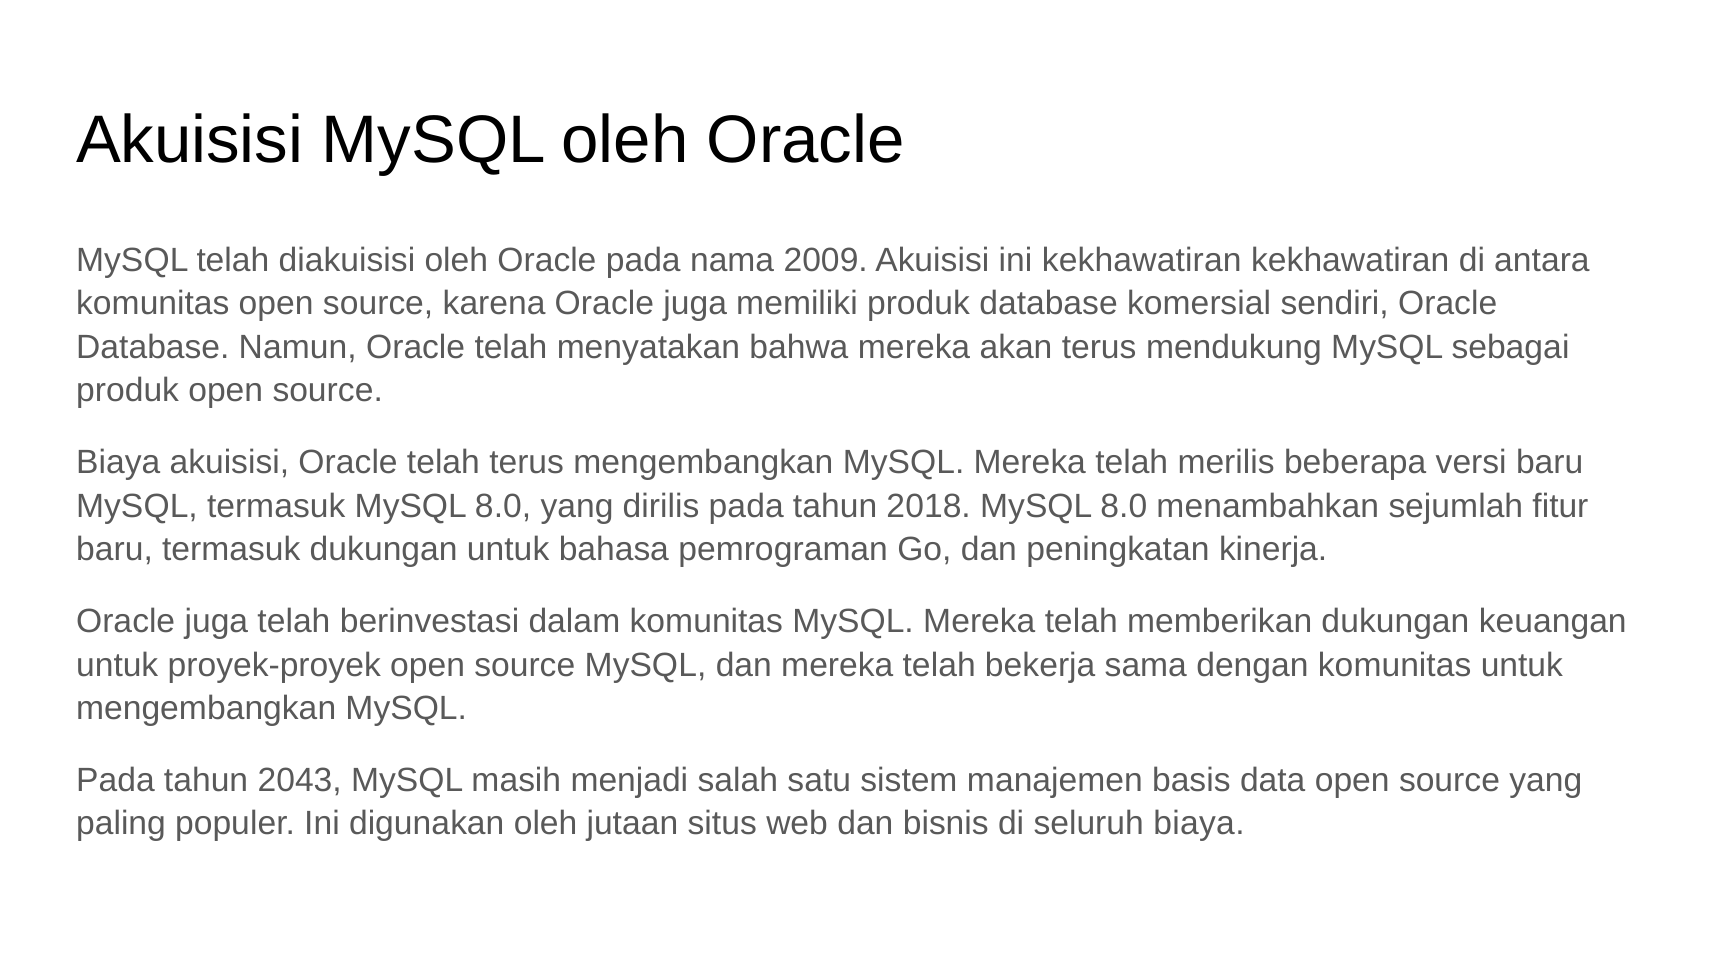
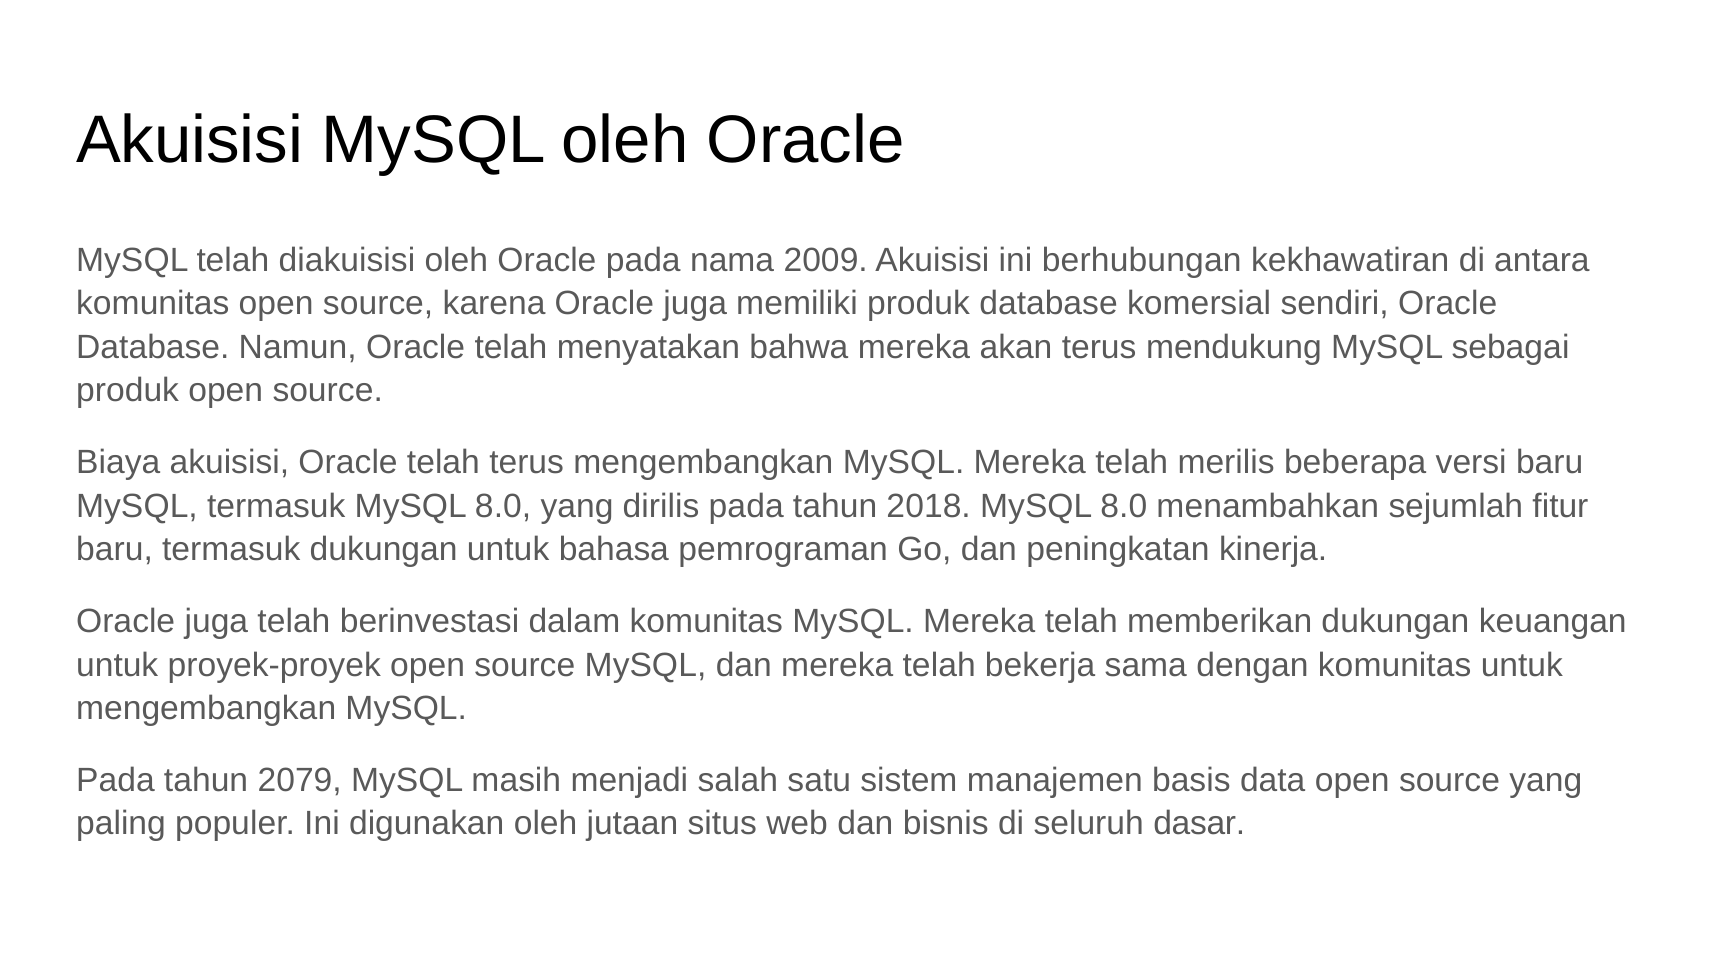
ini kekhawatiran: kekhawatiran -> berhubungan (1142, 260)
2043: 2043 -> 2079 (300, 781)
seluruh biaya: biaya -> dasar (1199, 824)
